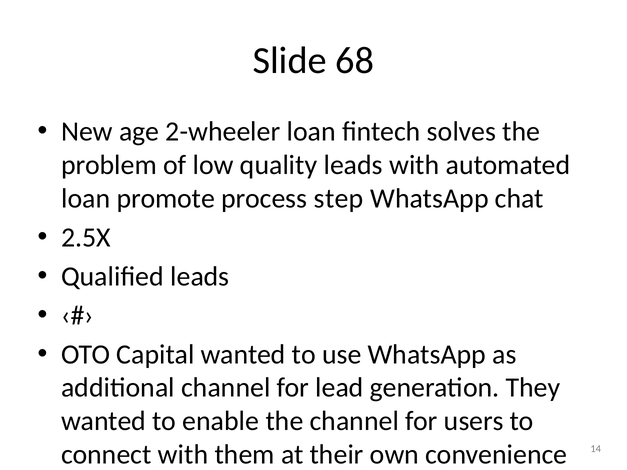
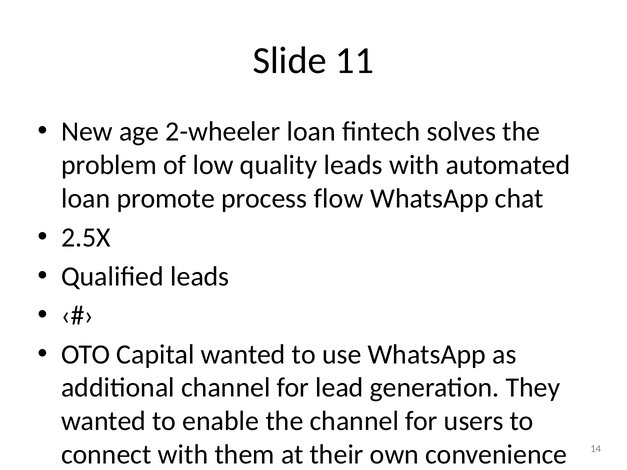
68: 68 -> 11 (355, 61)
step: step -> flow (339, 198)
